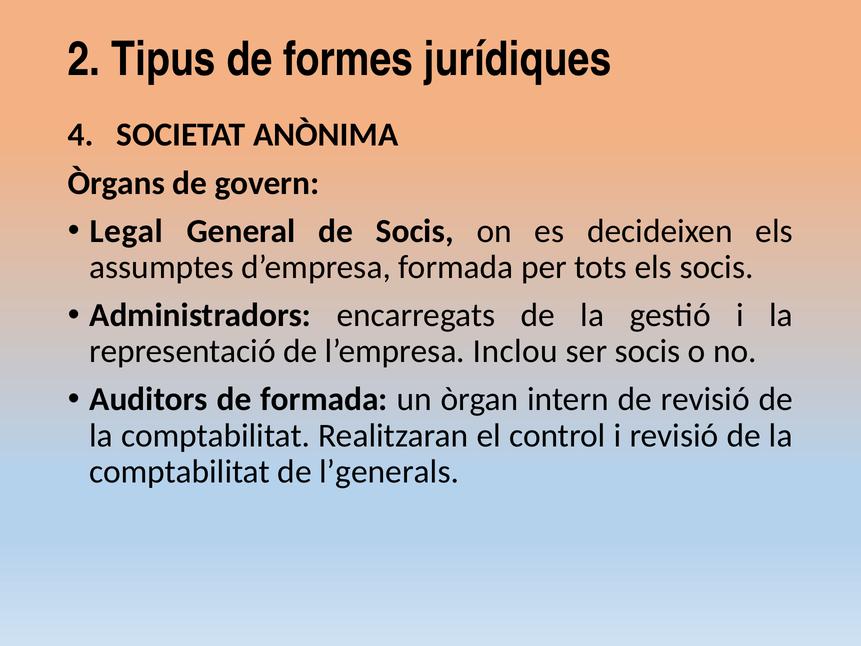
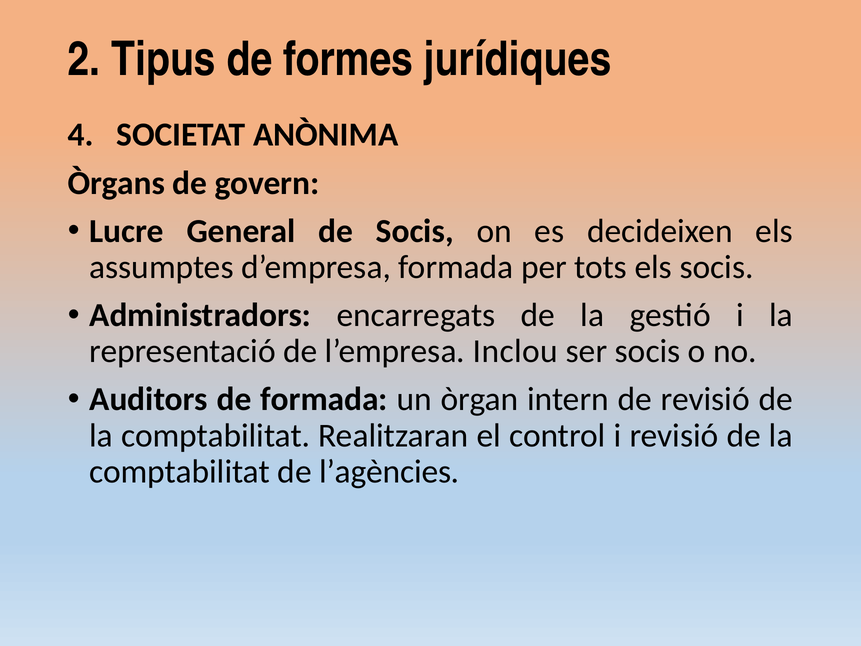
Legal: Legal -> Lucre (127, 231)
l’generals: l’generals -> l’agències (389, 471)
